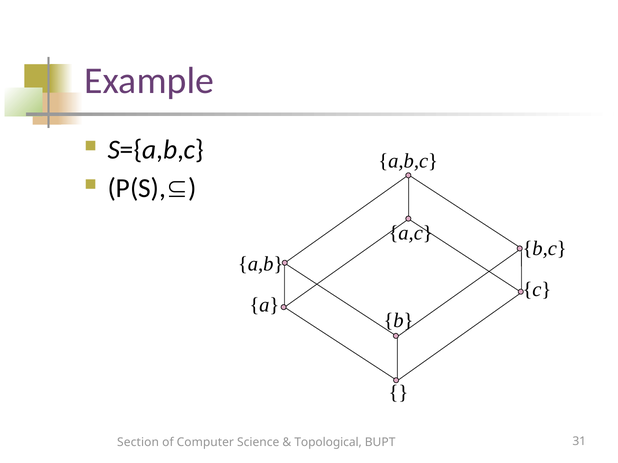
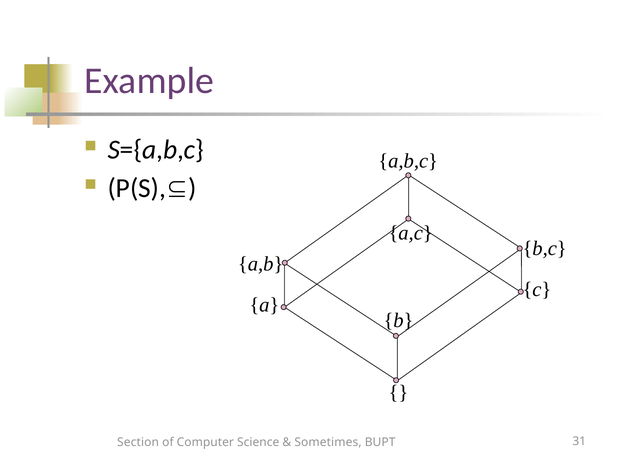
Topological: Topological -> Sometimes (328, 443)
